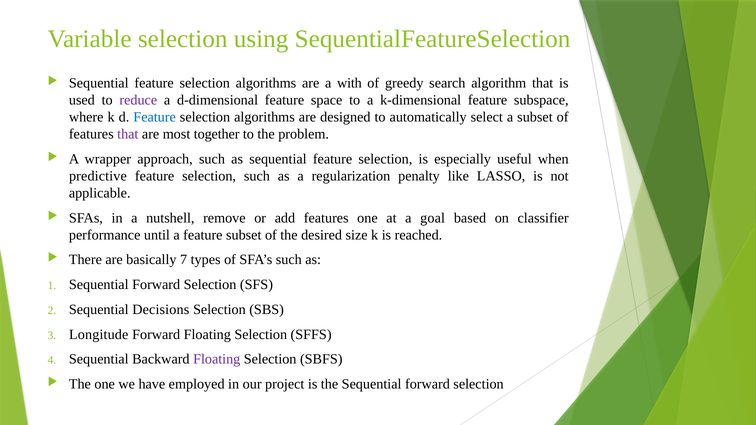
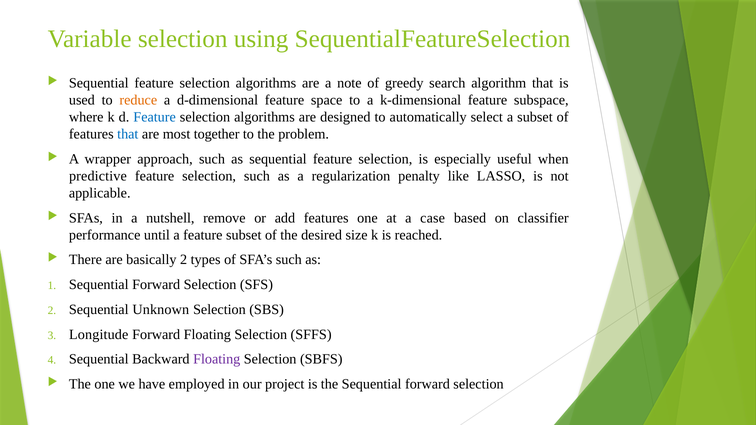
with: with -> note (349, 83)
reduce colour: purple -> orange (138, 100)
that colour: purple -> blue (128, 134)
goal: goal -> case (433, 218)
basically 7: 7 -> 2 (184, 260)
Decisions: Decisions -> Unknown (161, 310)
